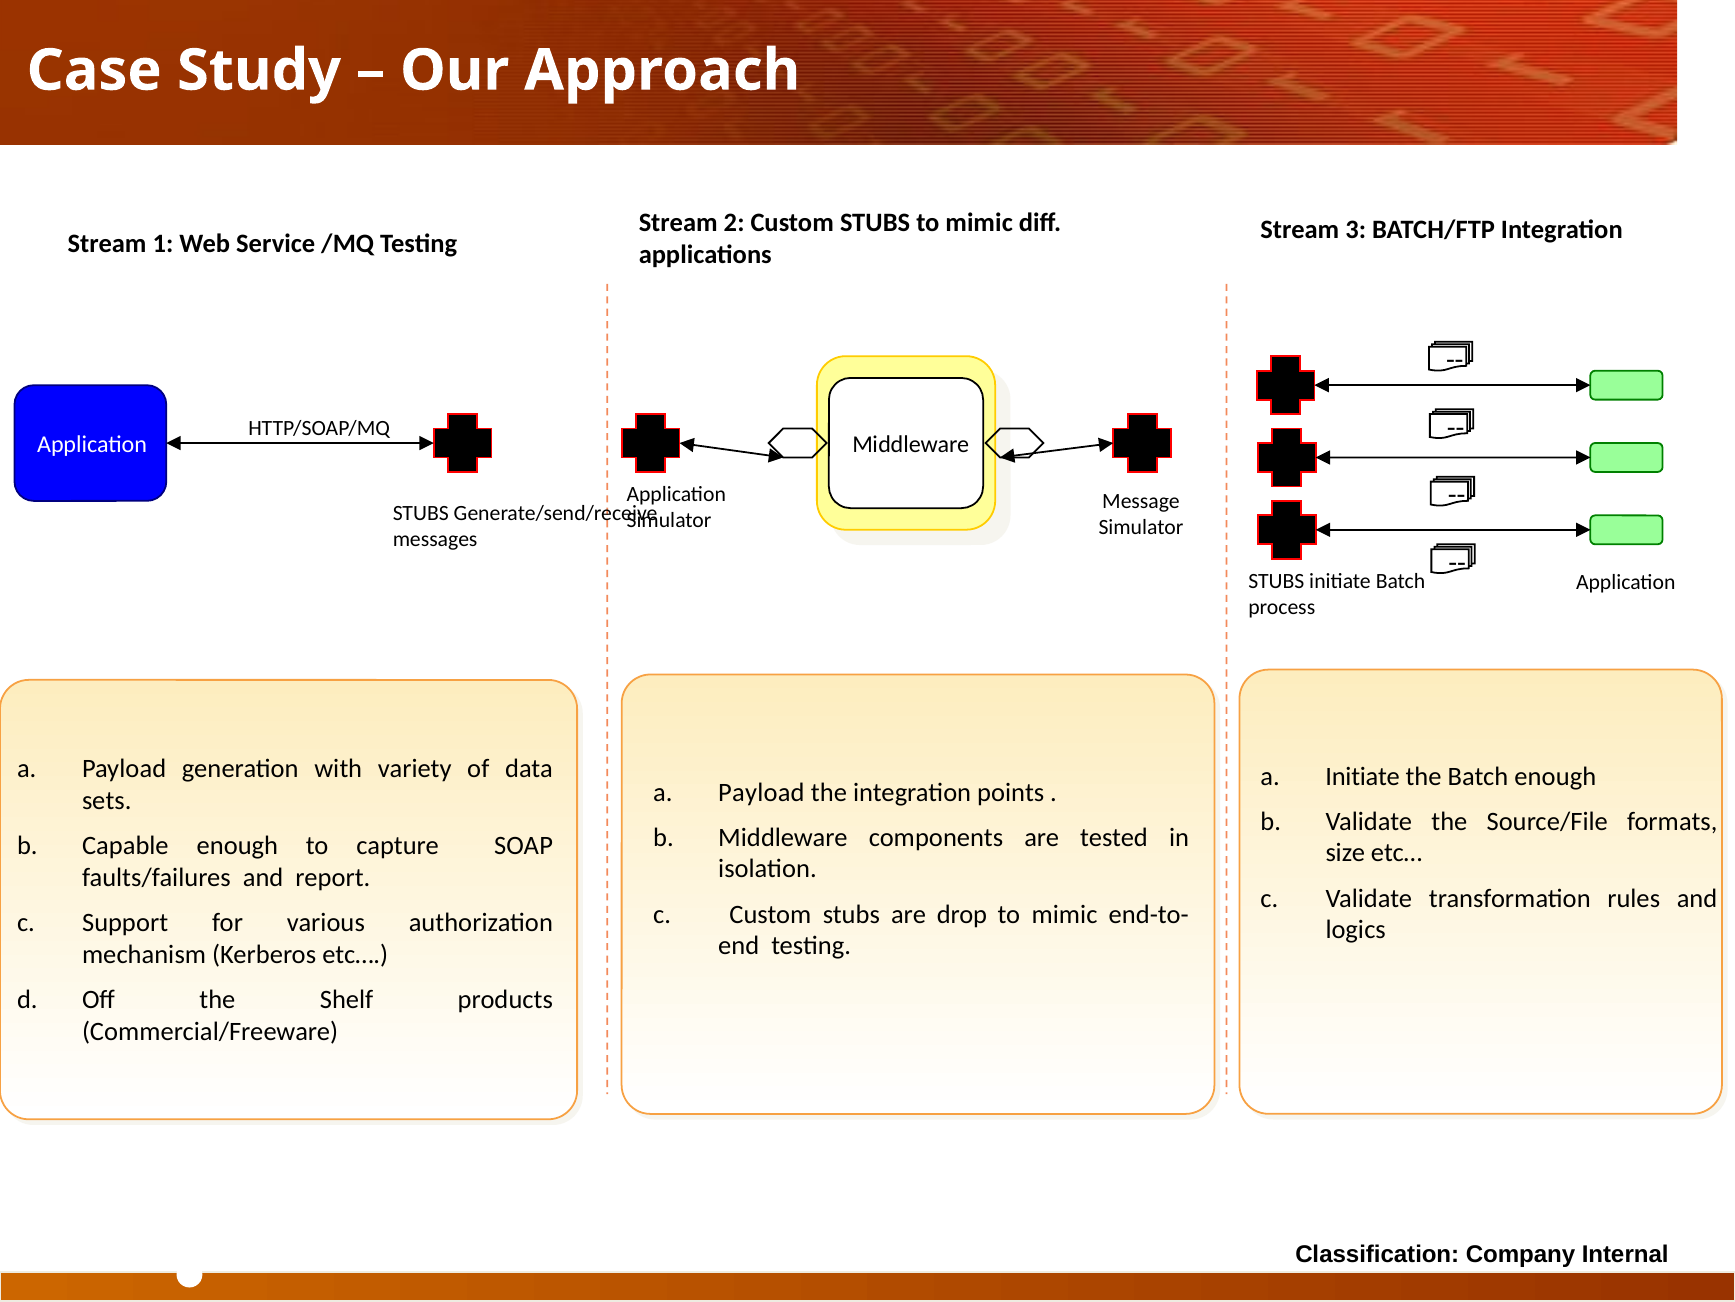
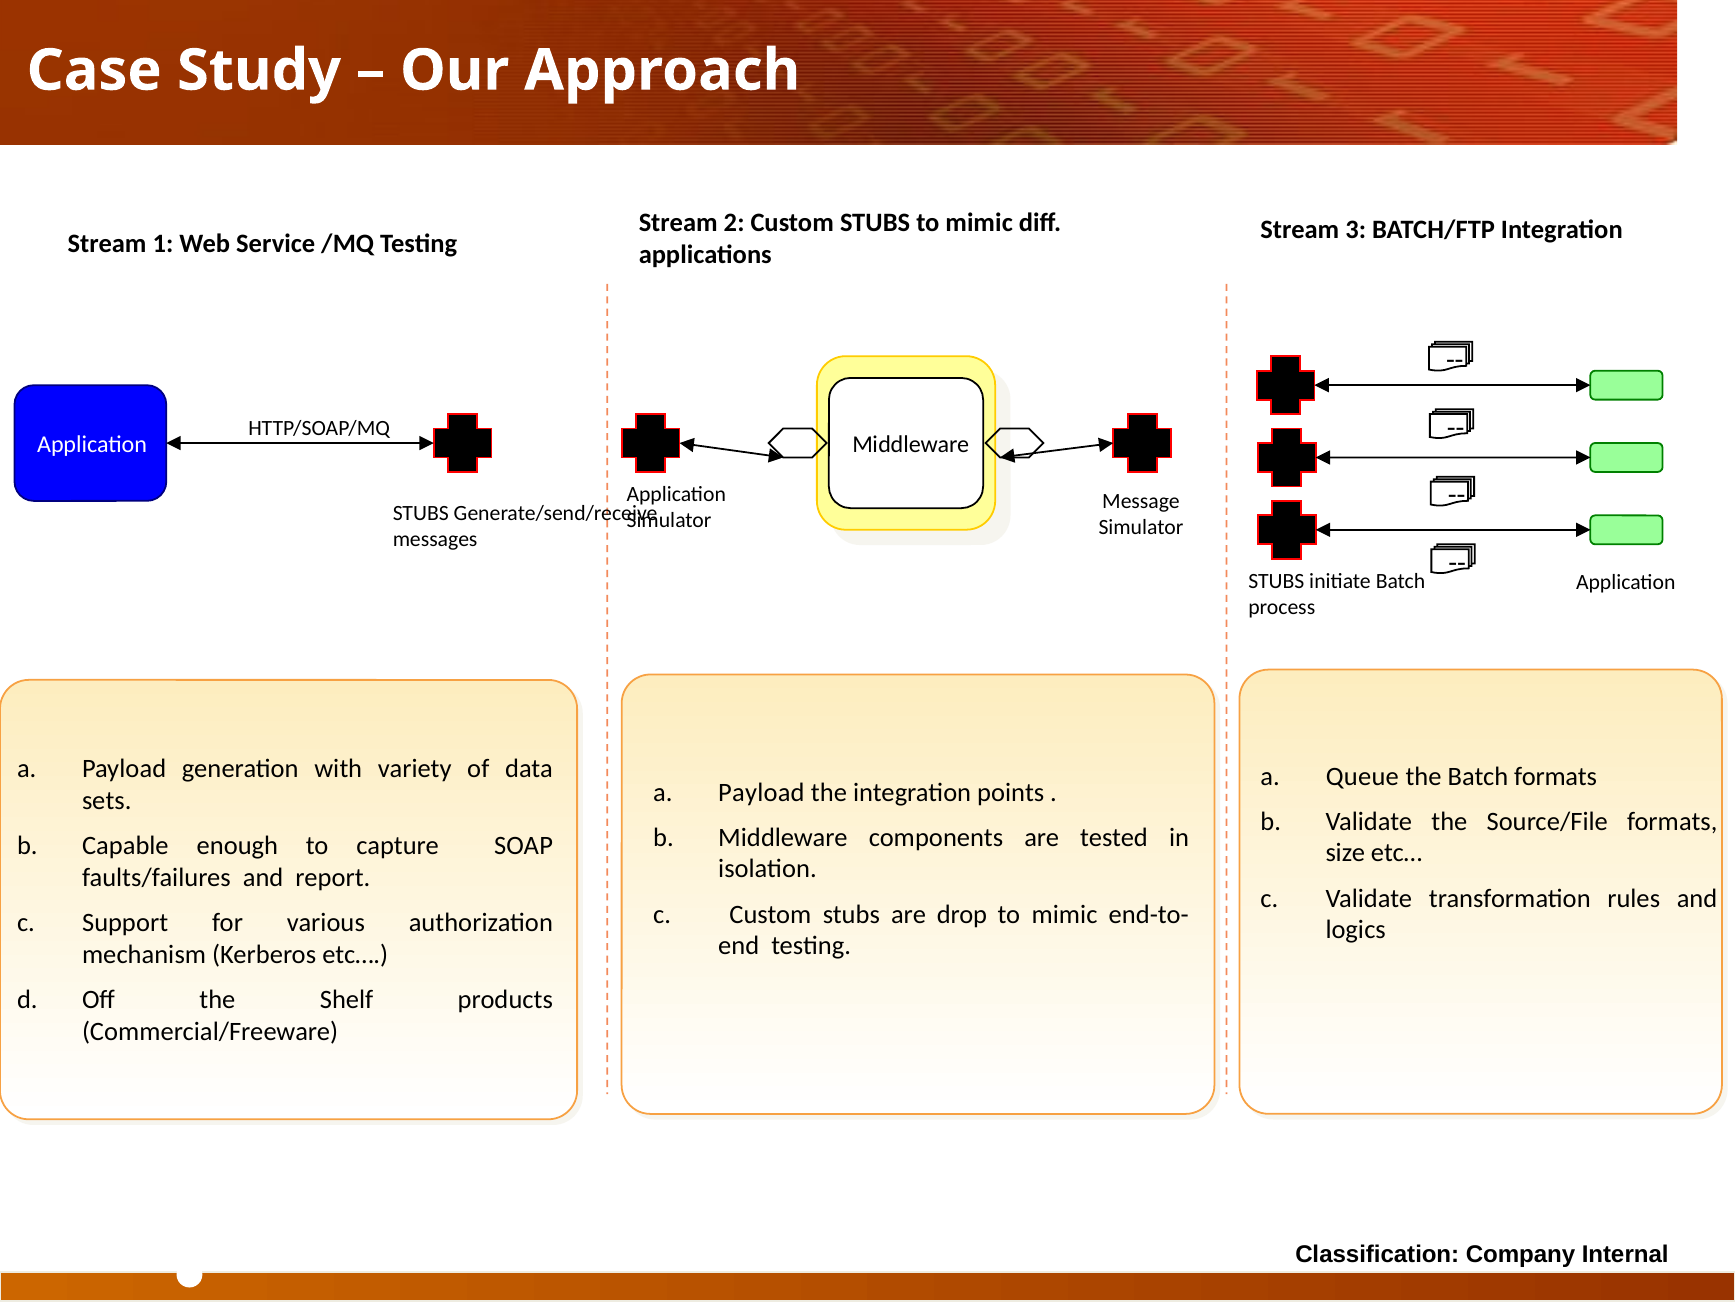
Initiate: Initiate -> Queue (1362, 776)
Batch enough: enough -> formats (1555, 776)
